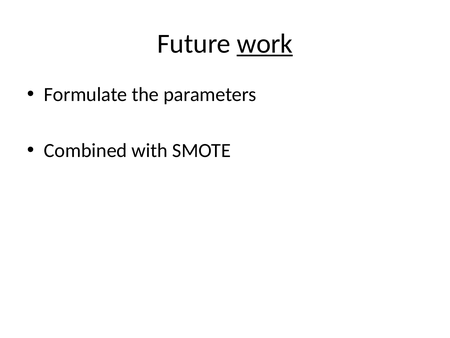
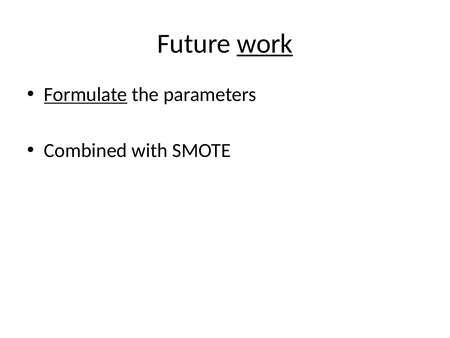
Formulate underline: none -> present (86, 94)
